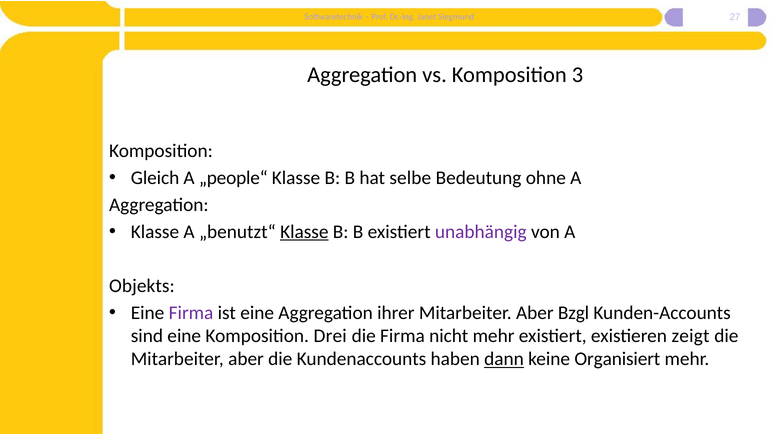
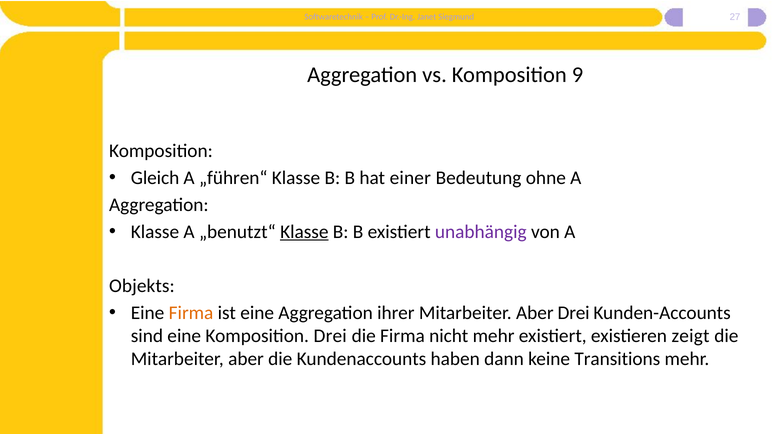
3: 3 -> 9 (577, 75)
„people“: „people“ -> „führen“ (233, 178)
selbe: selbe -> einer (410, 178)
Firma colour: purple -> orange (191, 313)
Aber Bzgl: Bzgl -> Drei (574, 313)
dann underline: present -> none (504, 359)
Organisiert: Organisiert -> Transitions (617, 359)
